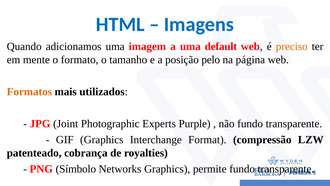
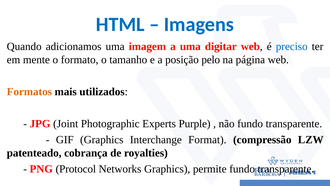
default: default -> digitar (221, 46)
preciso colour: orange -> blue (292, 46)
Símbolo: Símbolo -> Protocol (76, 169)
